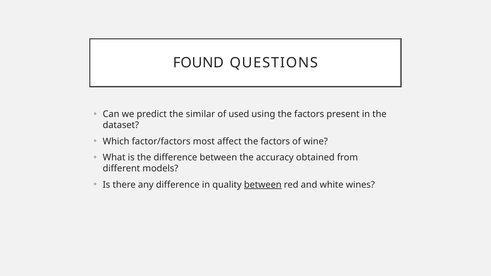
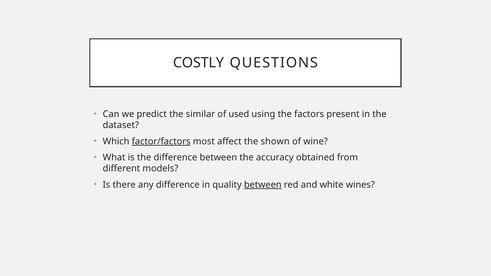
FOUND: FOUND -> COSTLY (199, 63)
factor/factors underline: none -> present (161, 141)
affect the factors: factors -> shown (275, 141)
